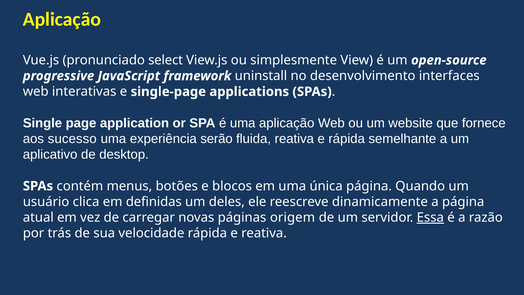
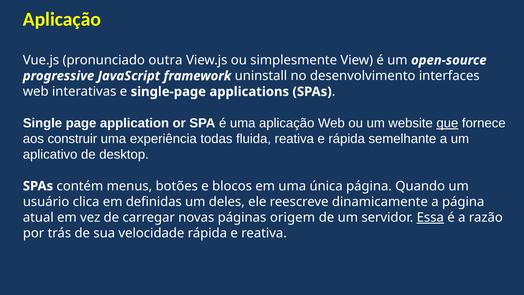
select: select -> outra (165, 60)
que underline: none -> present (447, 123)
sucesso: sucesso -> construir (72, 139)
serão: serão -> todas (216, 139)
